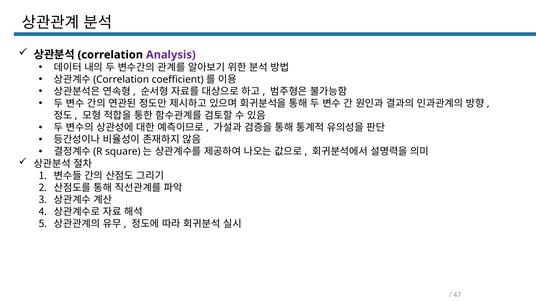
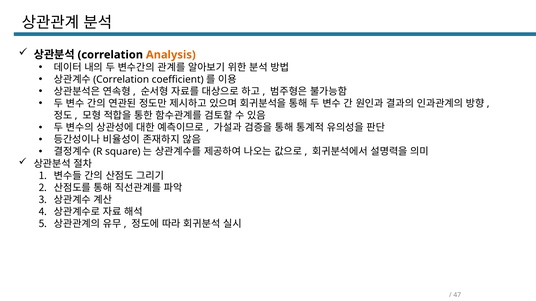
Analysis colour: purple -> orange (171, 55)
